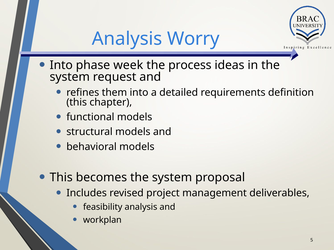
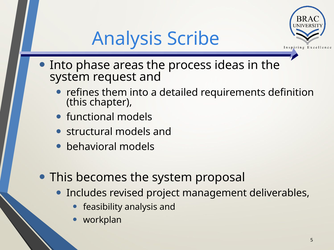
Worry: Worry -> Scribe (193, 39)
week: week -> areas (128, 65)
